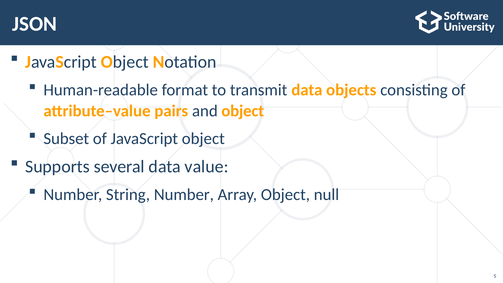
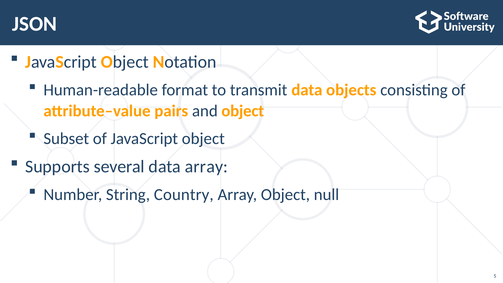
data value: value -> array (206, 167)
String Number: Number -> Country (184, 195)
